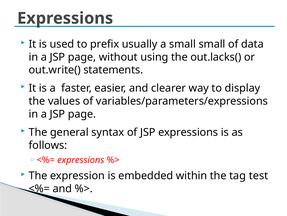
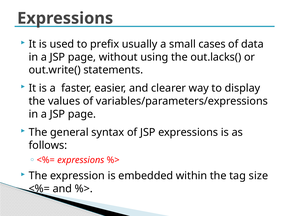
small small: small -> cases (212, 44)
test: test -> size (258, 175)
